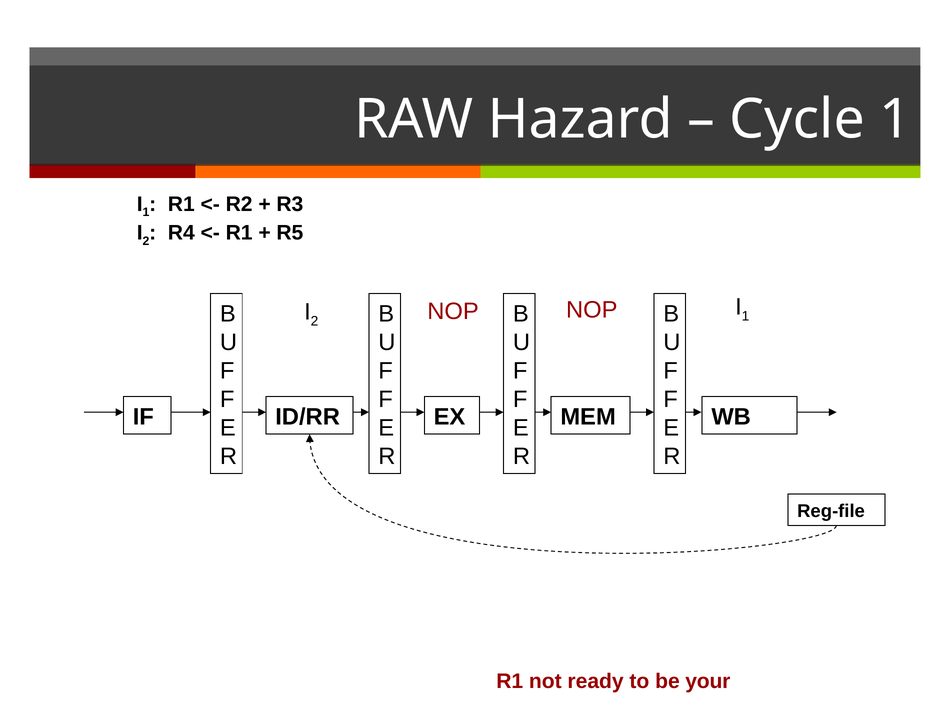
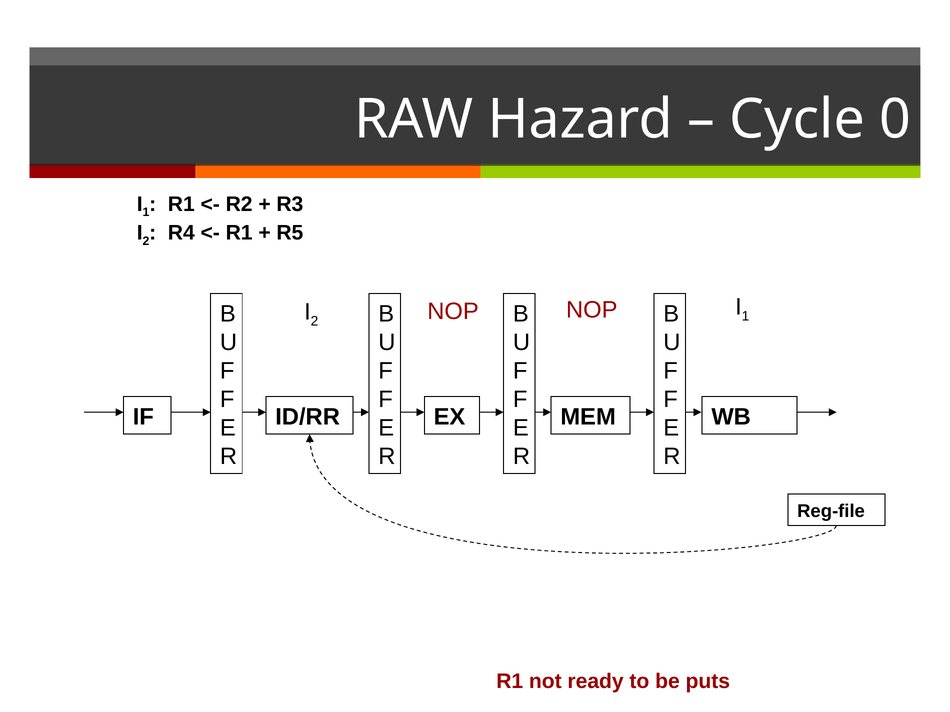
Cycle 1: 1 -> 0 (895, 120)
your: your -> puts (708, 682)
